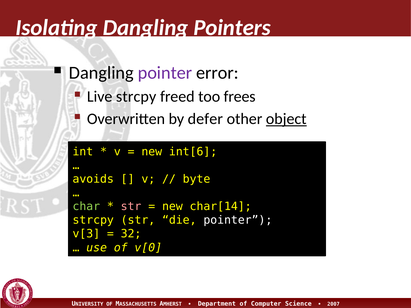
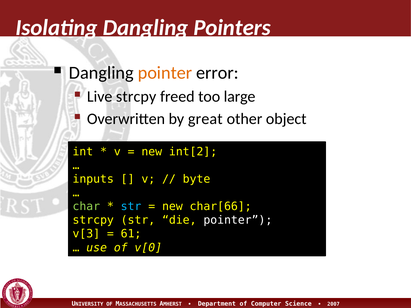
pointer colour: purple -> orange (165, 73)
frees: frees -> large (240, 97)
defer: defer -> great (205, 119)
object underline: present -> none (286, 119)
int[6: int[6 -> int[2 (193, 152)
avoids: avoids -> inputs (93, 179)
str colour: pink -> light blue (131, 207)
char[14: char[14 -> char[66 (221, 207)
32: 32 -> 61 (131, 234)
